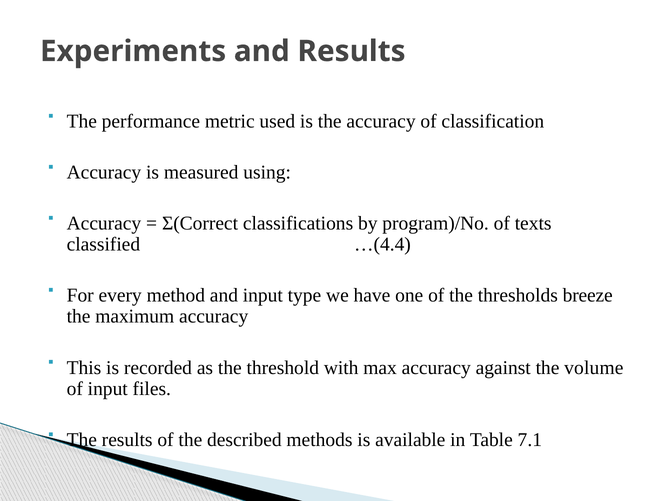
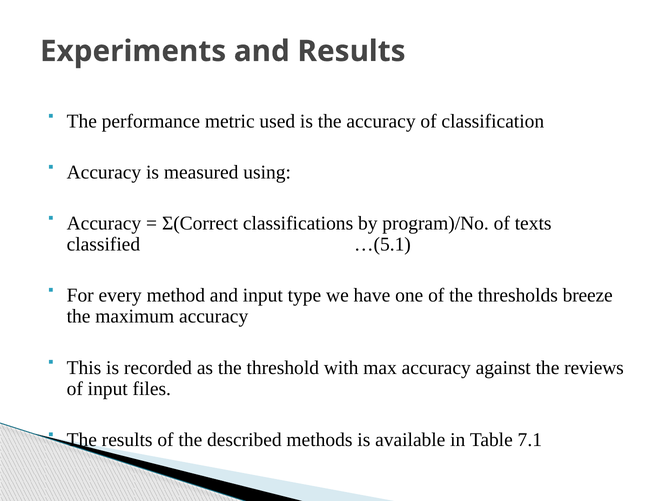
…(4.4: …(4.4 -> …(5.1 (382, 244)
volume: volume -> reviews (594, 368)
